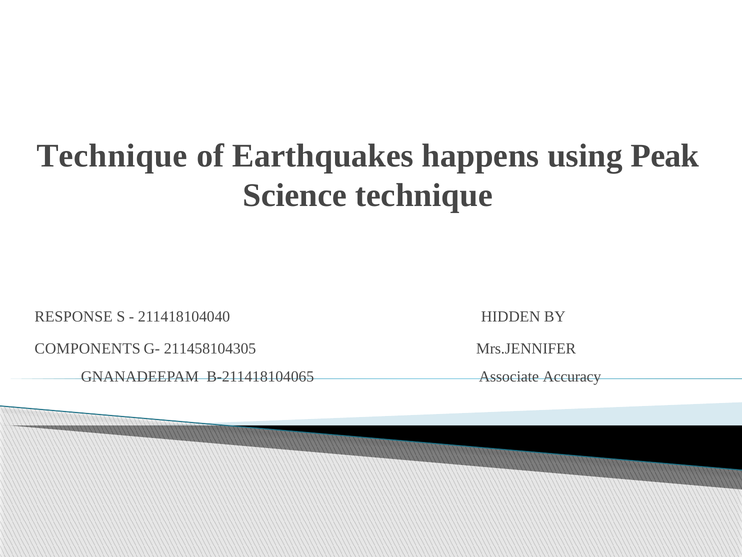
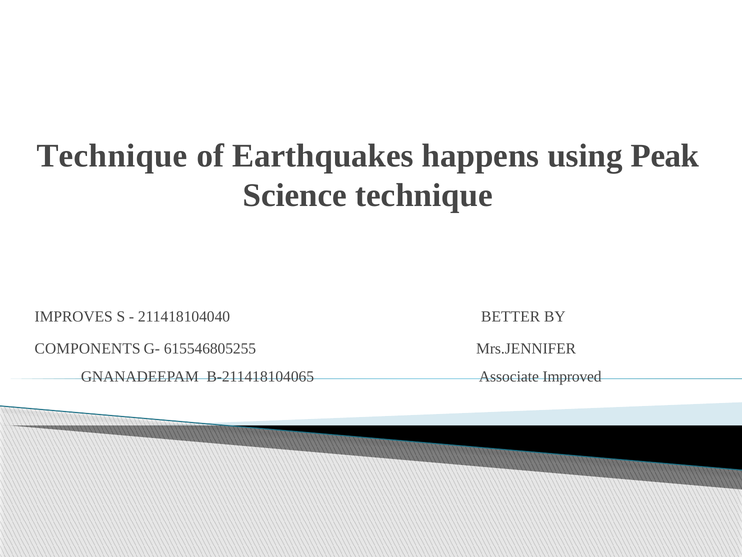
RESPONSE: RESPONSE -> IMPROVES (74, 316)
HIDDEN: HIDDEN -> BETTER (511, 316)
211458104305: 211458104305 -> 615546805255 (210, 348)
Accuracy: Accuracy -> Improved (572, 376)
